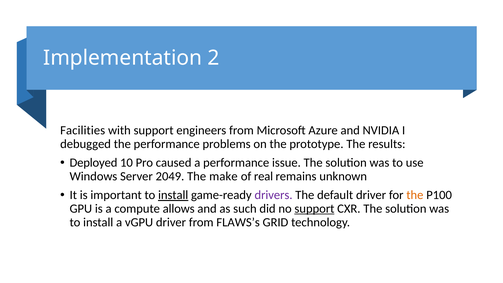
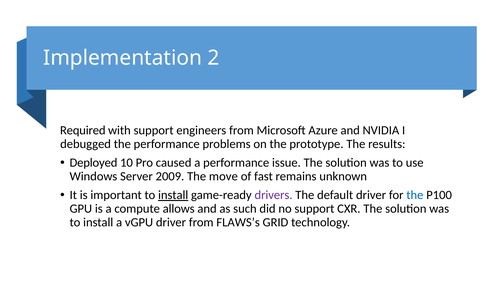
Facilities: Facilities -> Required (83, 130)
2049: 2049 -> 2009 (170, 176)
make: make -> move (223, 176)
real: real -> fast (263, 176)
the colour: orange -> blue (415, 195)
support underline: present -> none (314, 209)
